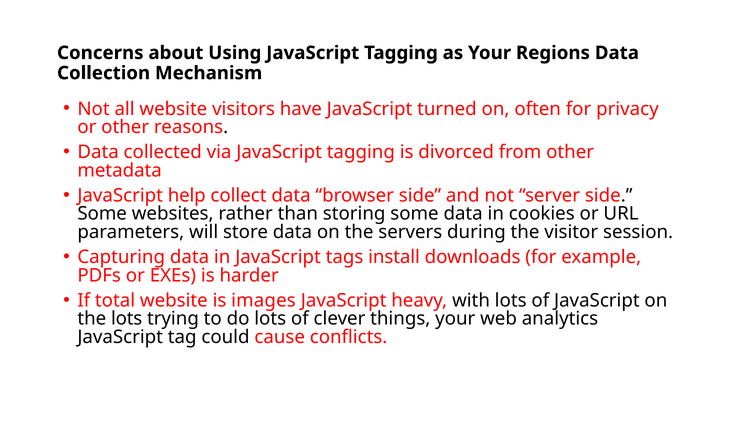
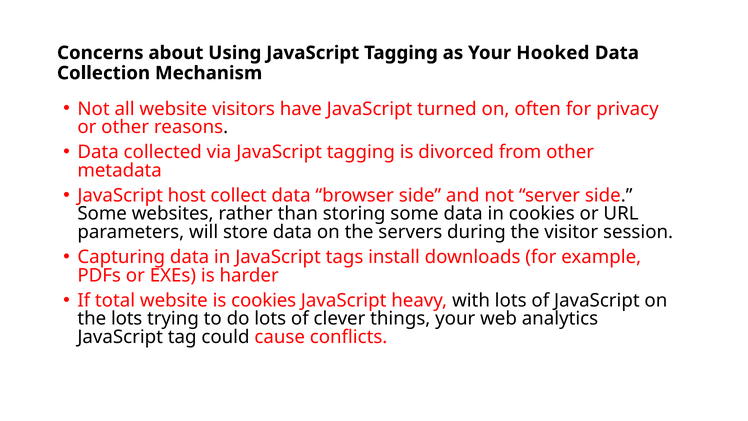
Regions: Regions -> Hooked (553, 53)
help: help -> host (187, 195)
is images: images -> cookies (264, 300)
